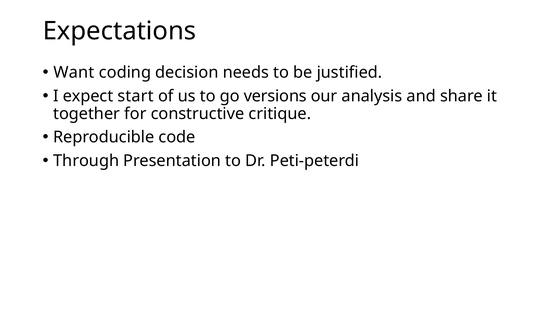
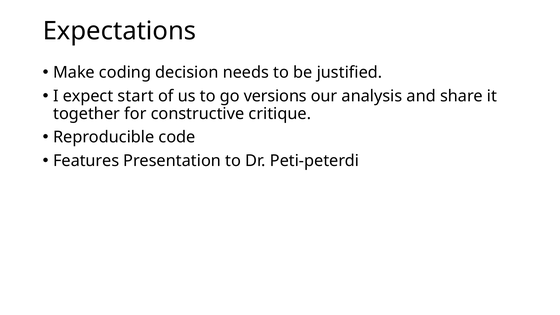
Want: Want -> Make (74, 73)
Through: Through -> Features (86, 161)
